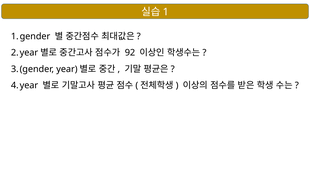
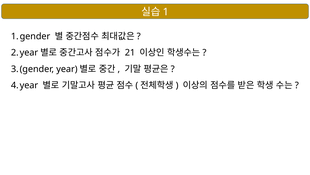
92: 92 -> 21 (130, 53)
